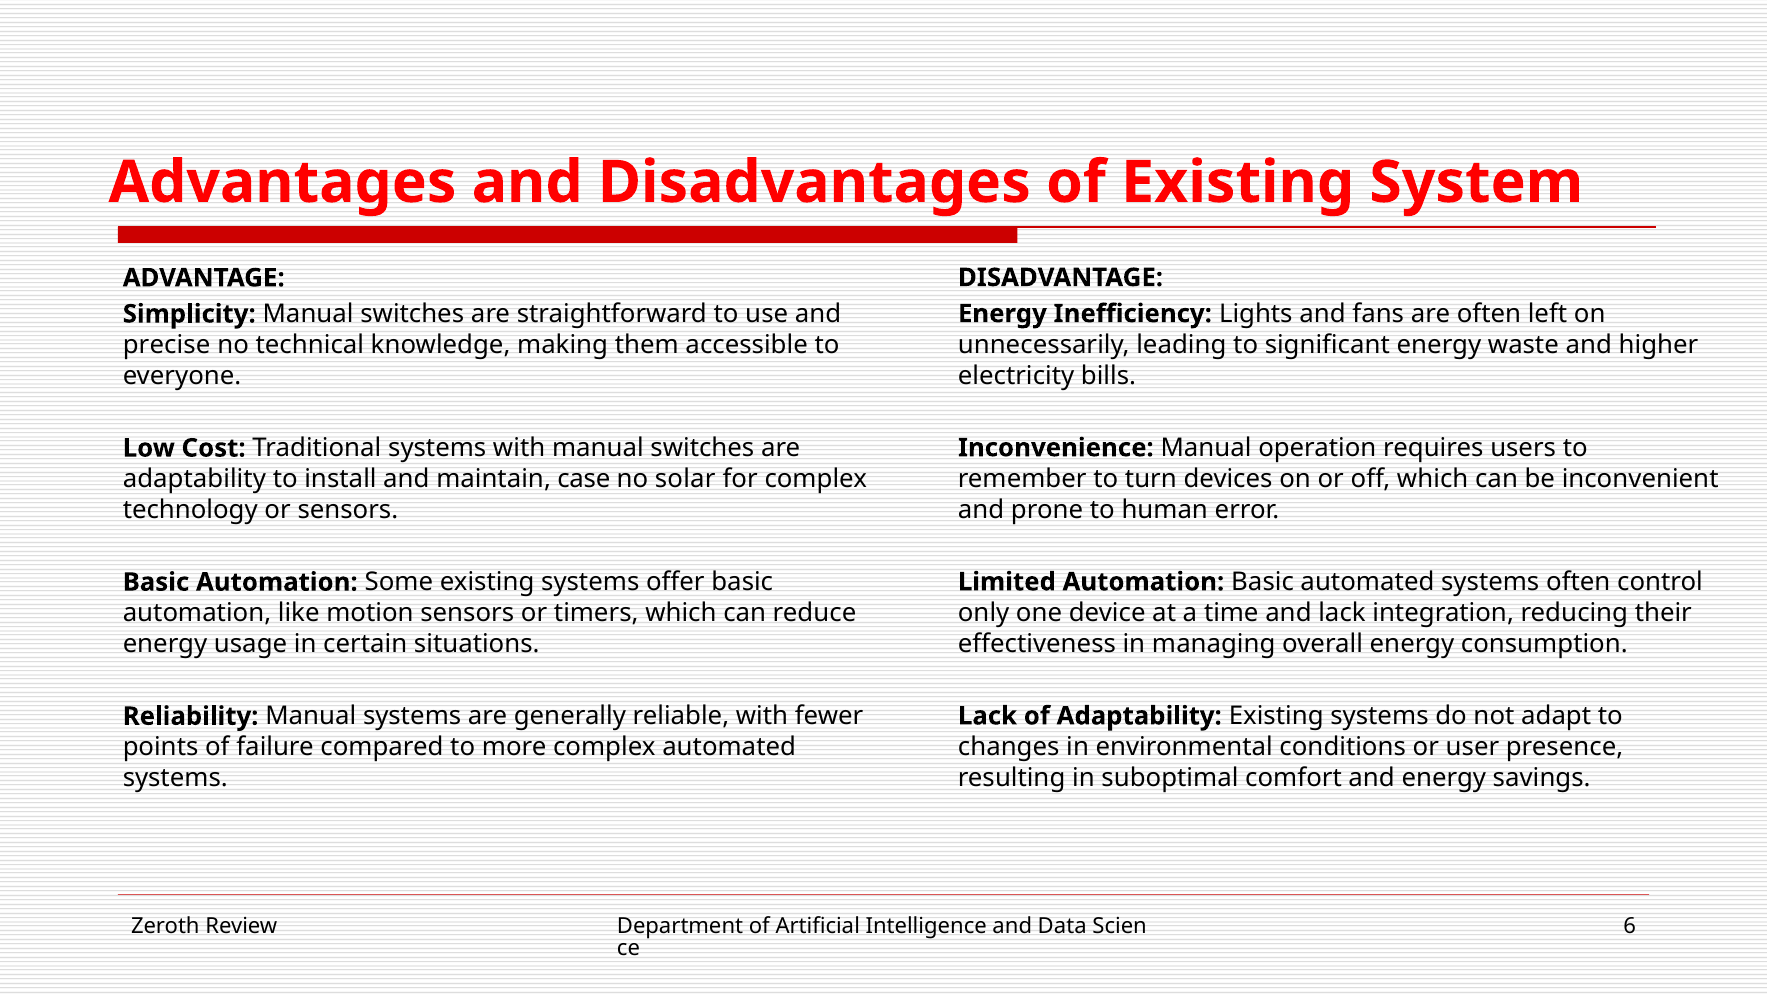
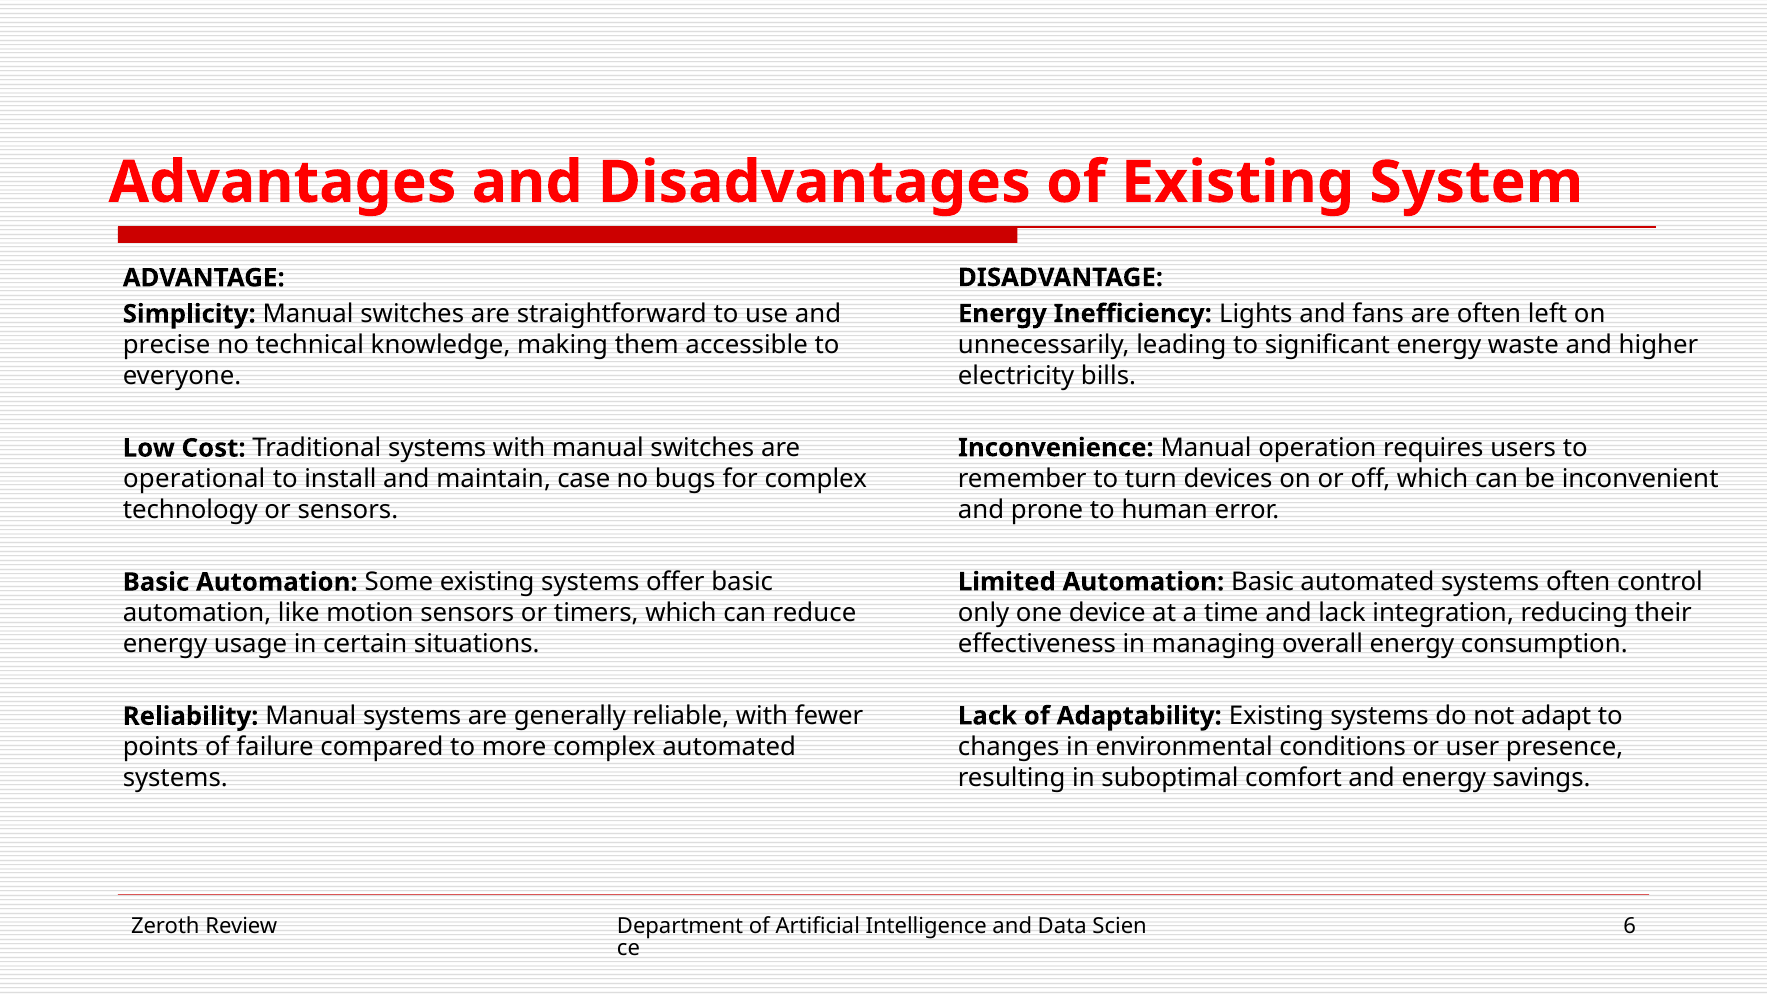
adaptability: adaptability -> operational (194, 479)
solar: solar -> bugs (685, 479)
